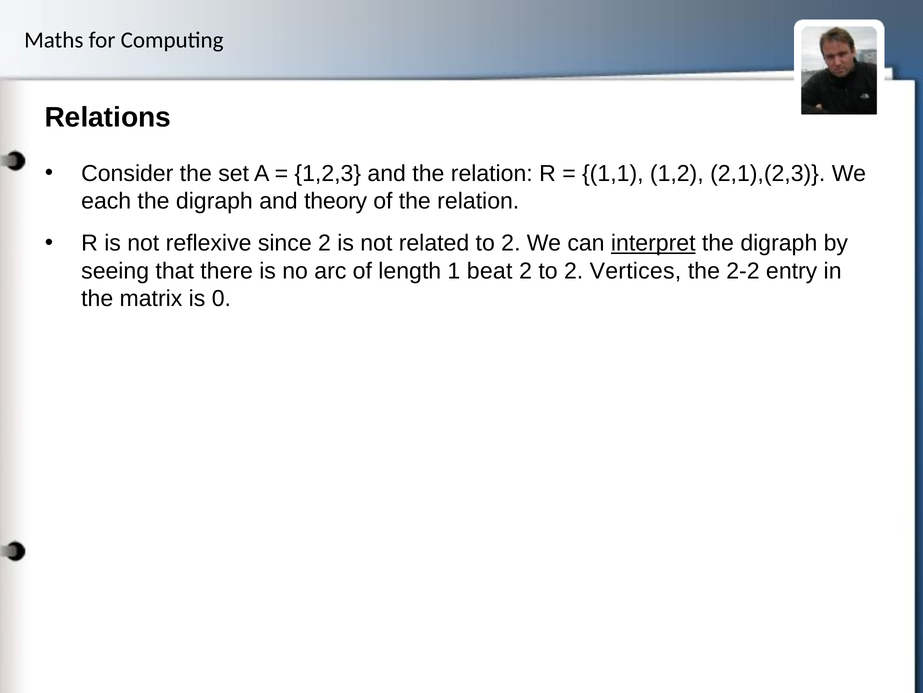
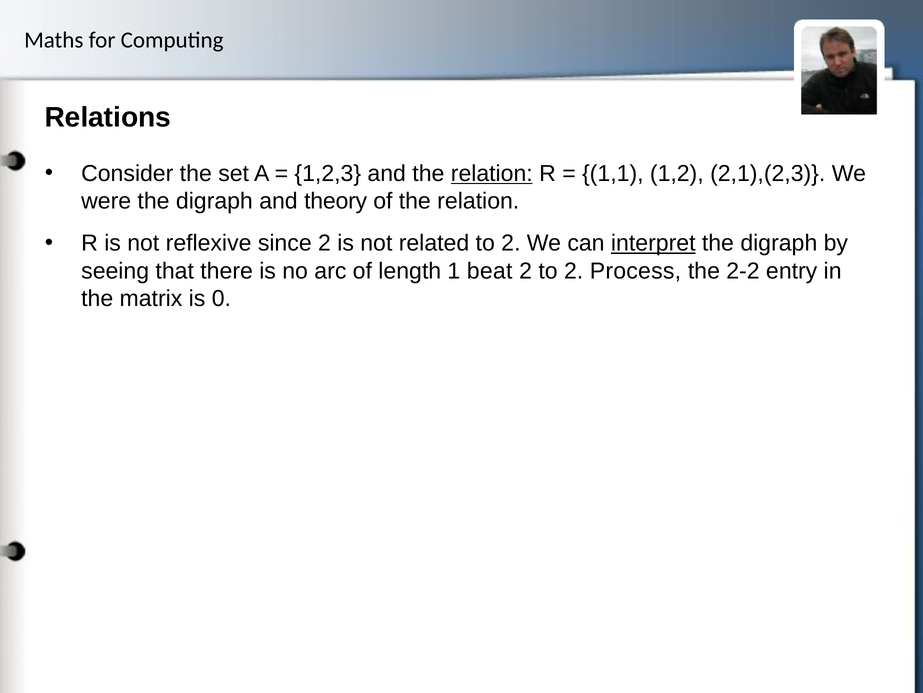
relation underline: none -> present (492, 173)
each: each -> were (106, 201)
Vertices: Vertices -> Process (635, 271)
